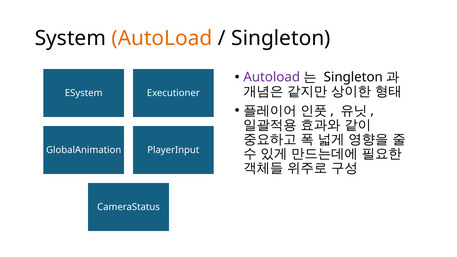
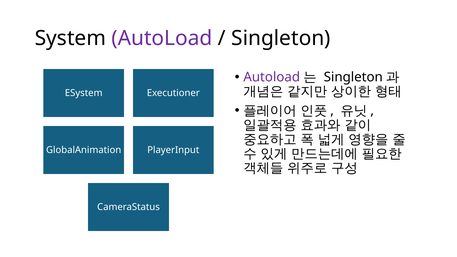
AutoLoad colour: orange -> purple (162, 38)
